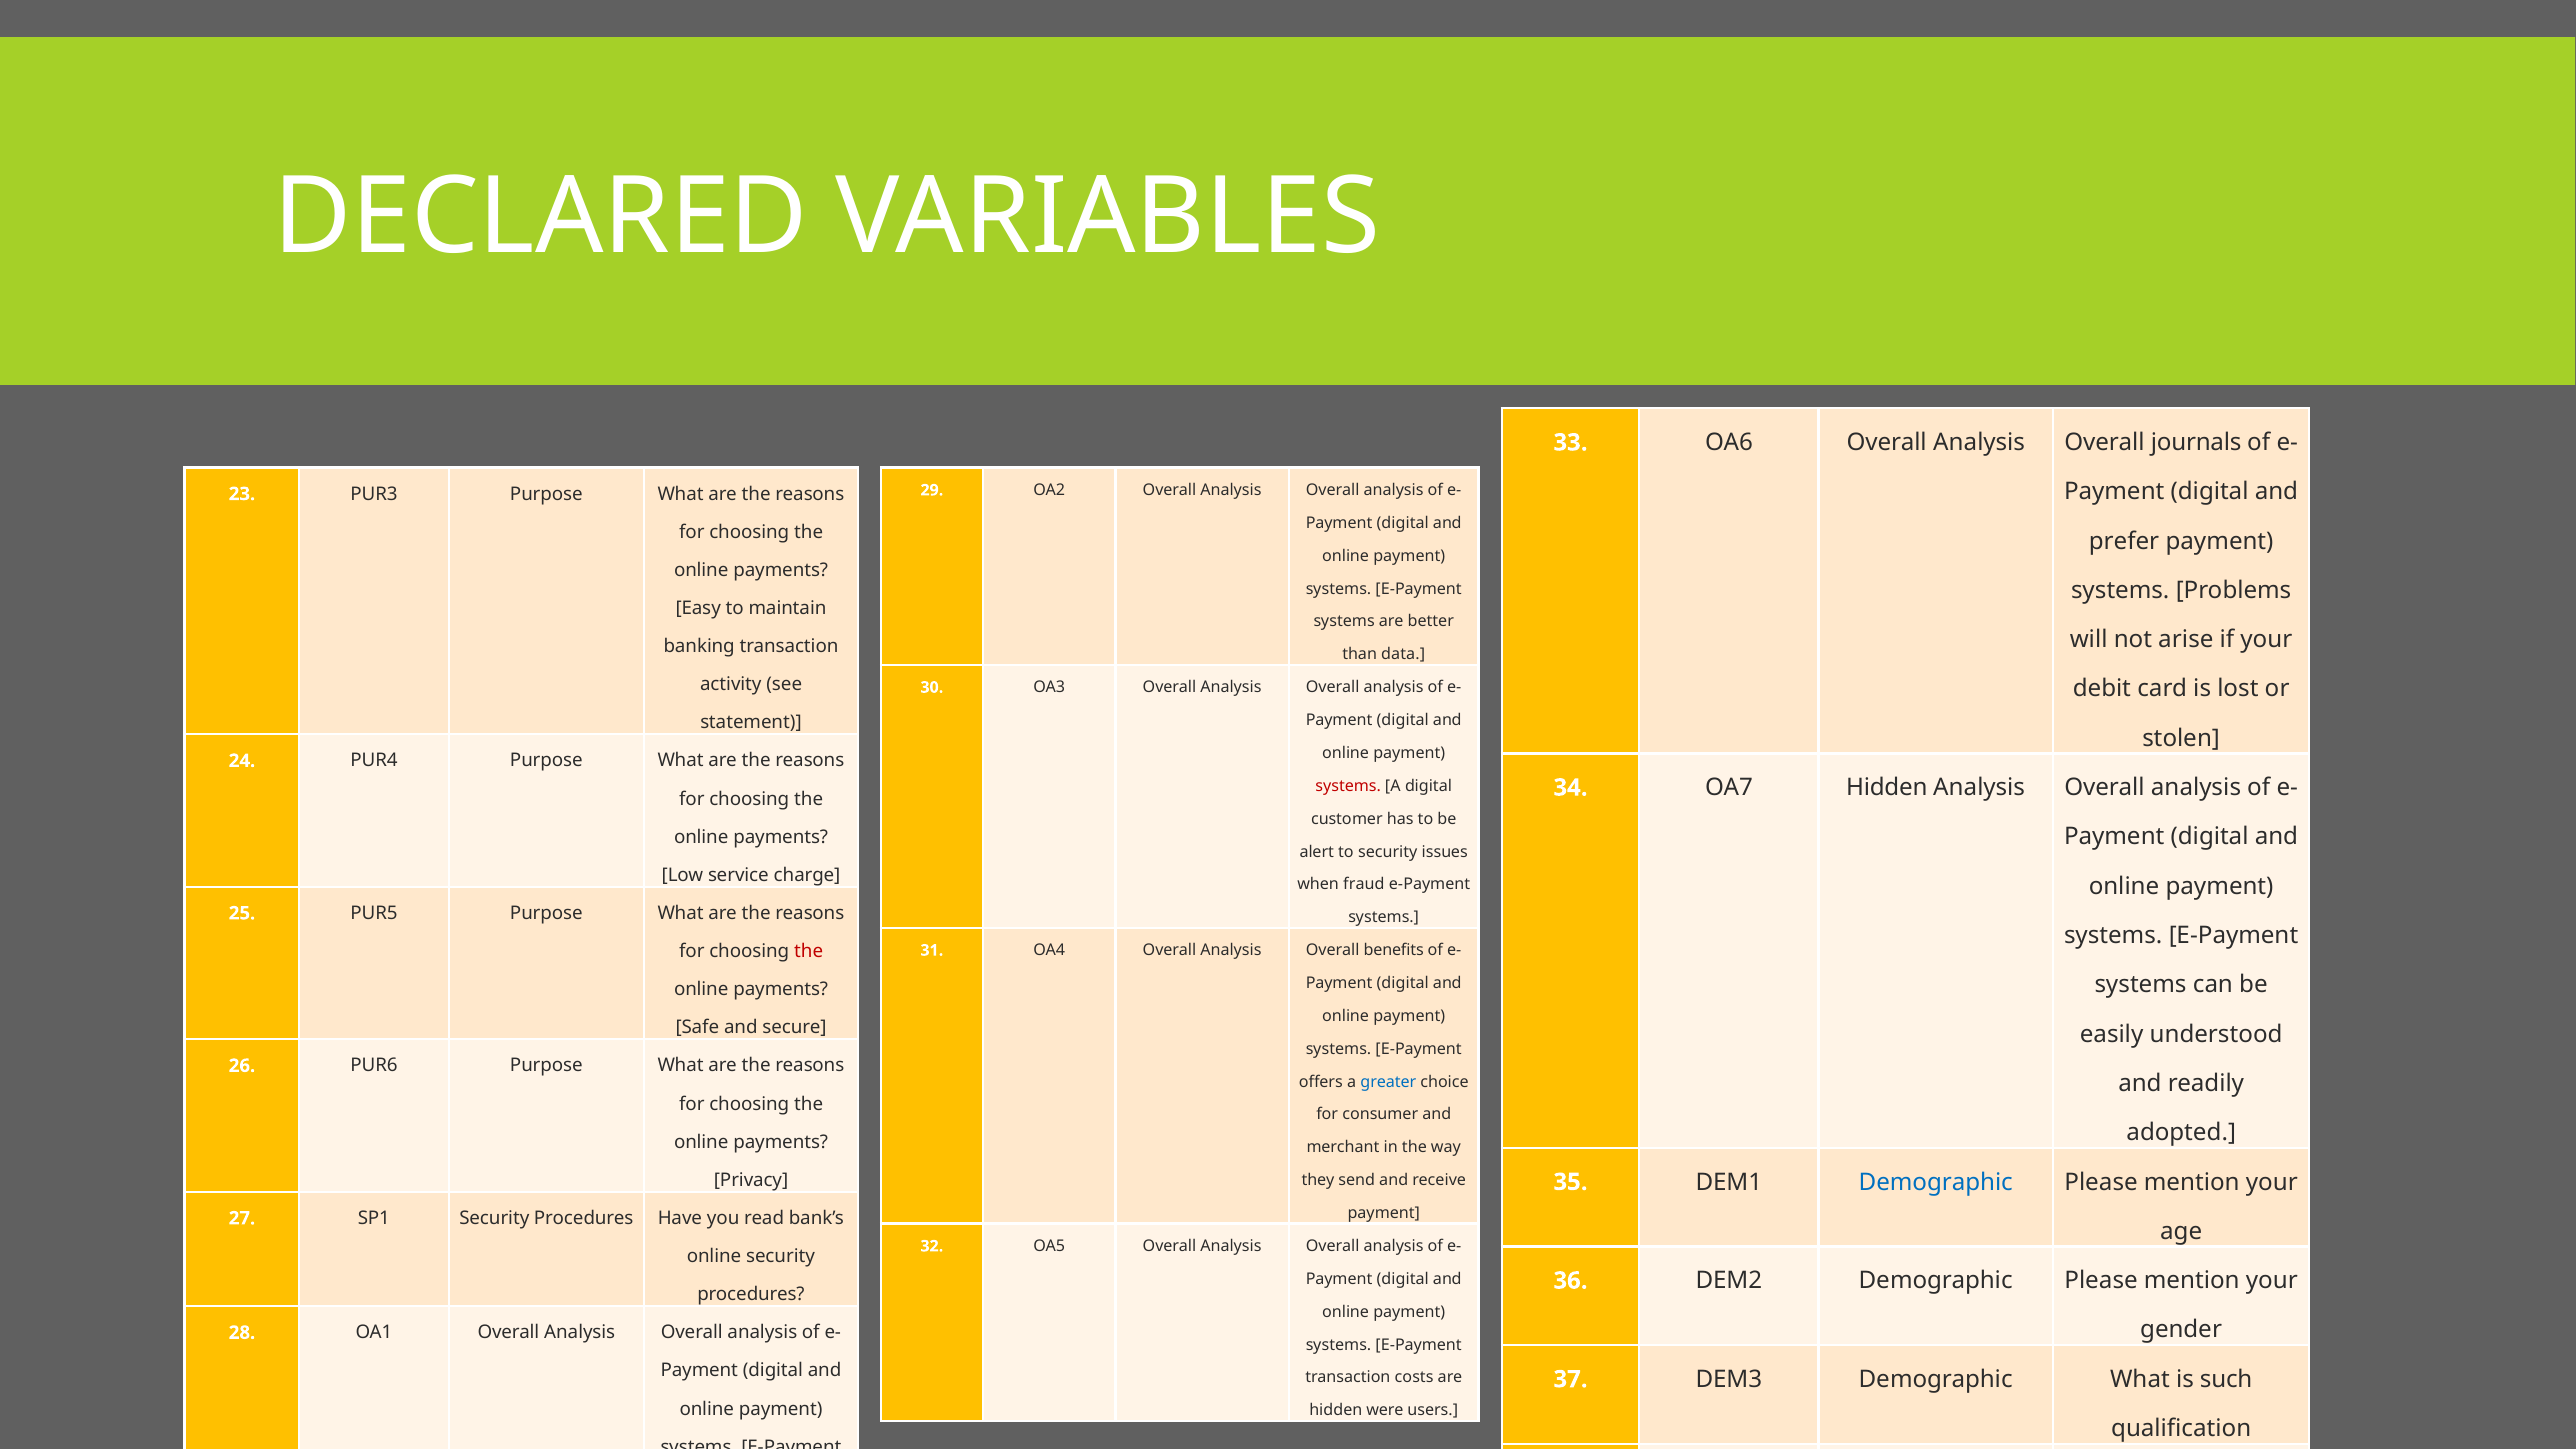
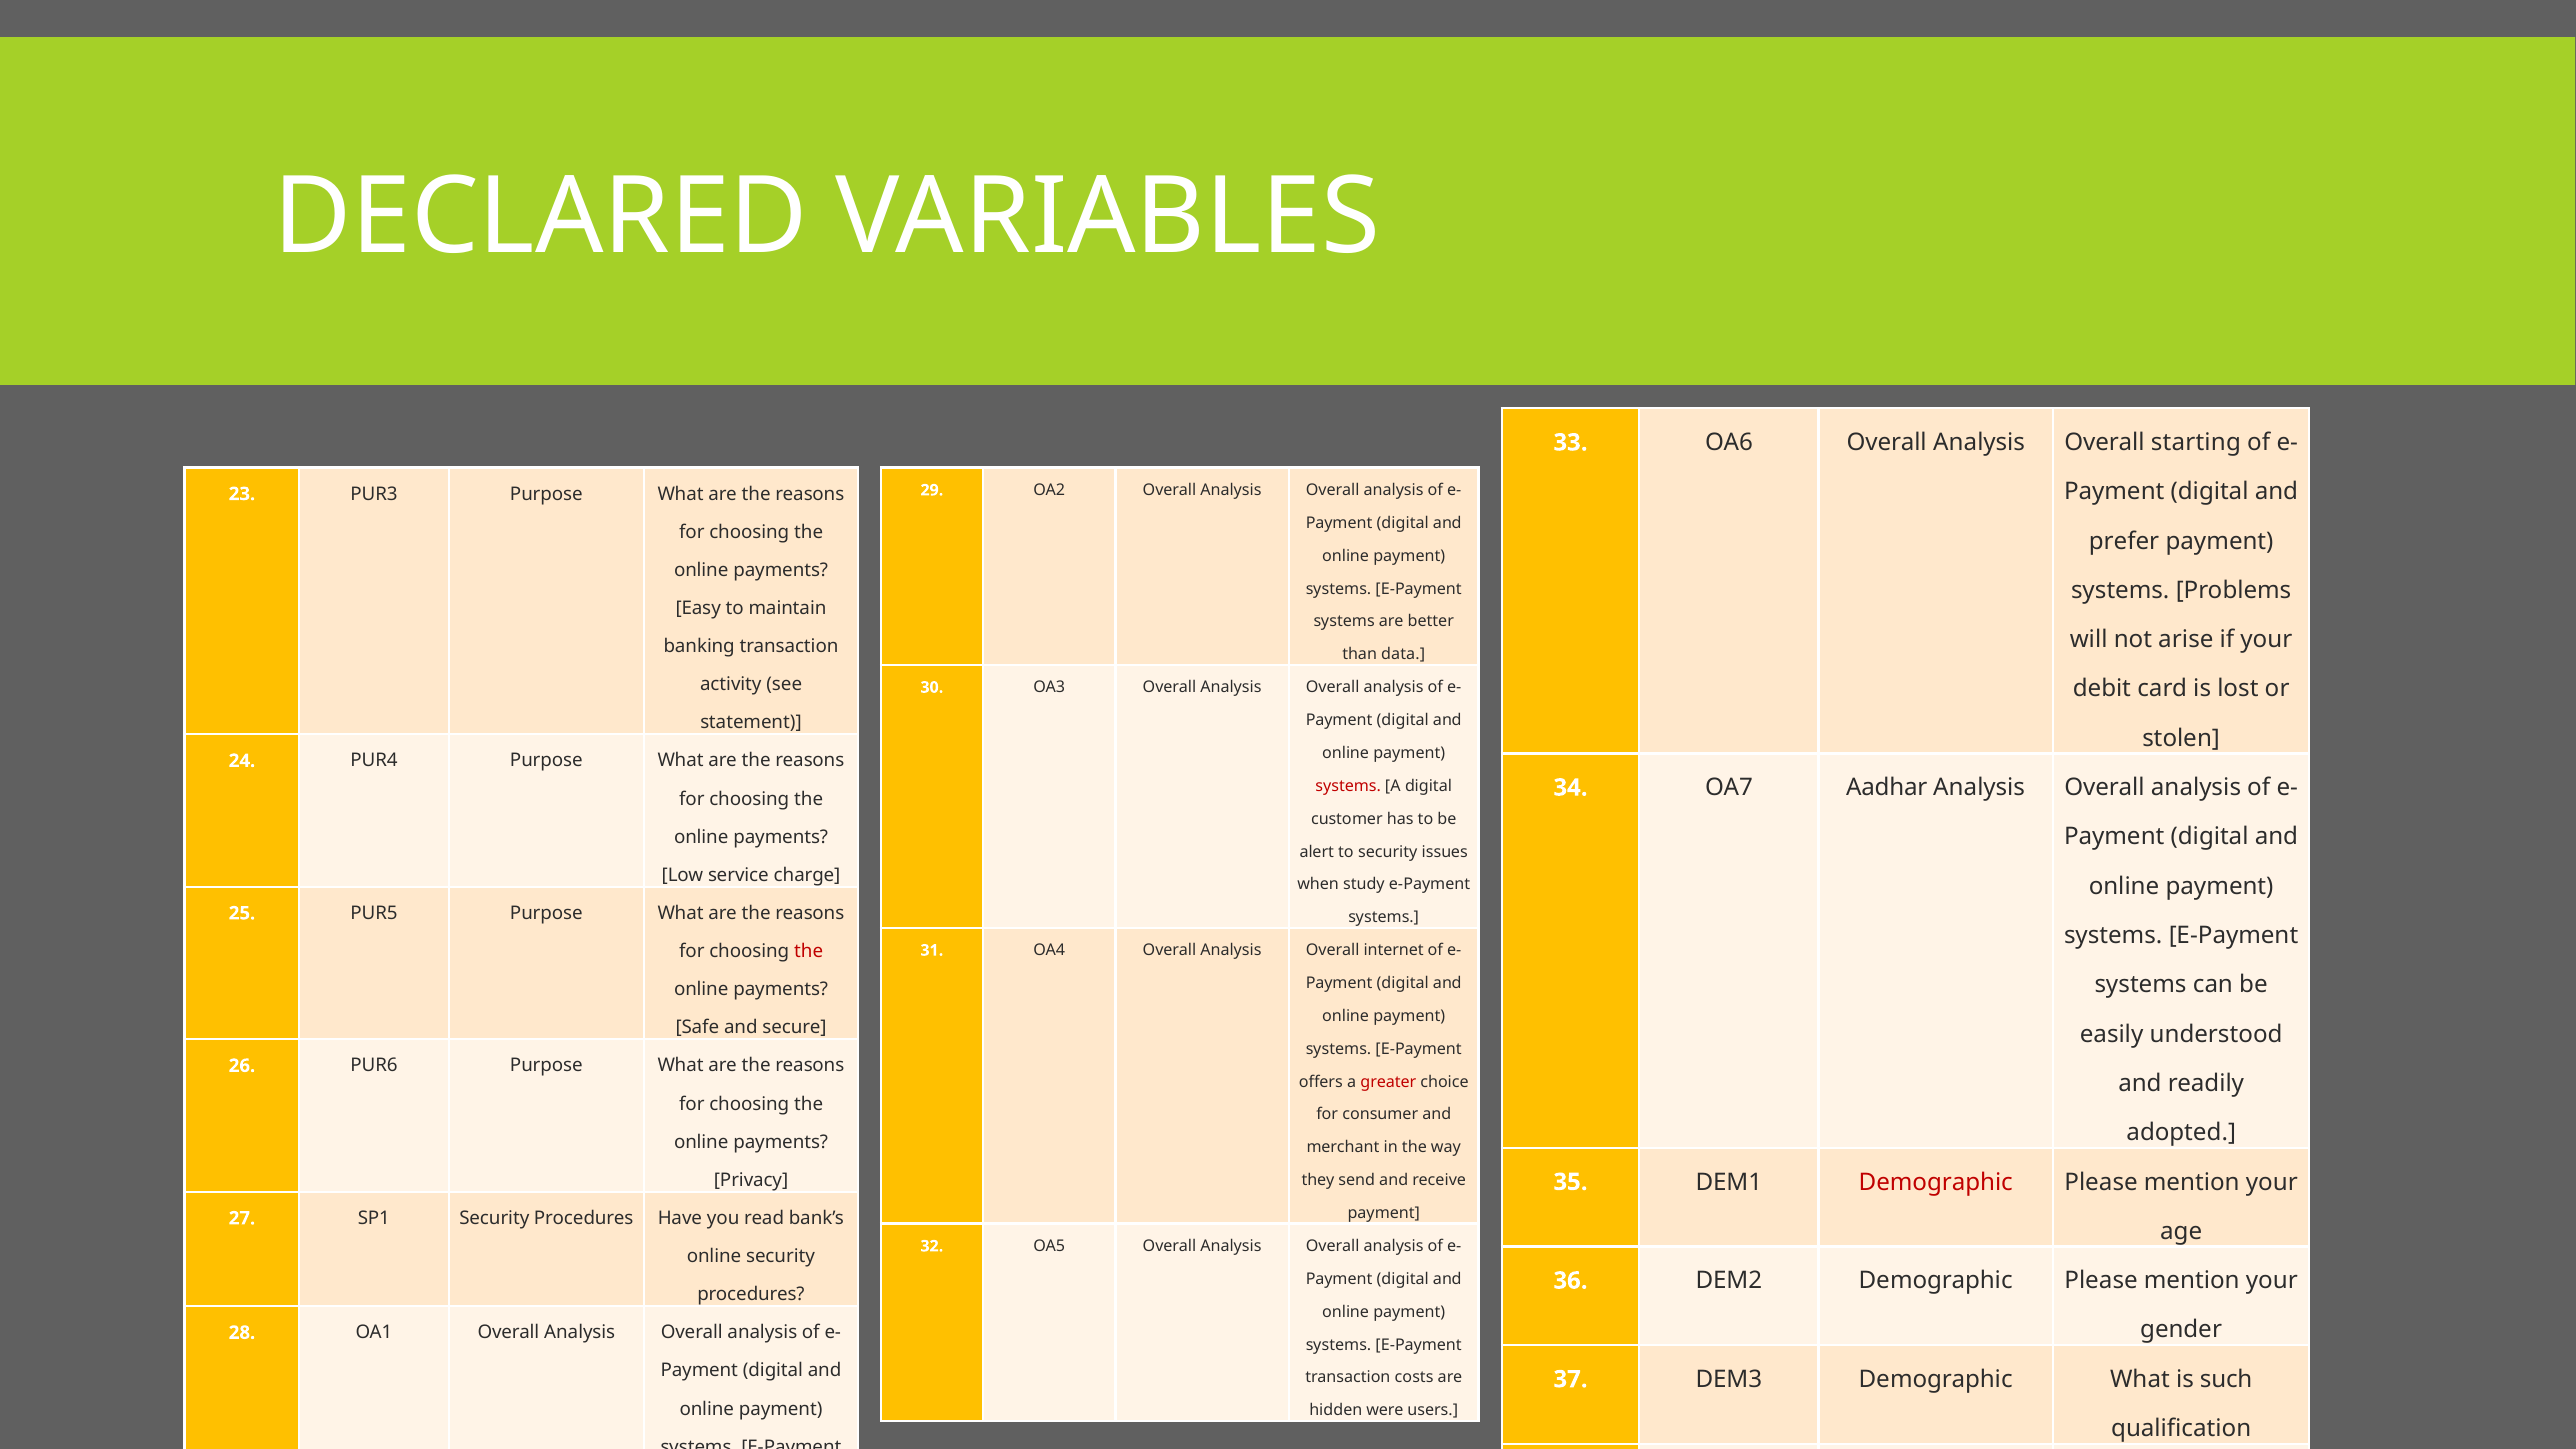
journals: journals -> starting (2196, 443)
OA7 Hidden: Hidden -> Aadhar (1887, 788)
fraud: fraud -> study (1364, 885)
benefits: benefits -> internet (1394, 950)
greater colour: blue -> red (1388, 1082)
Demographic colour: blue -> red (1936, 1182)
